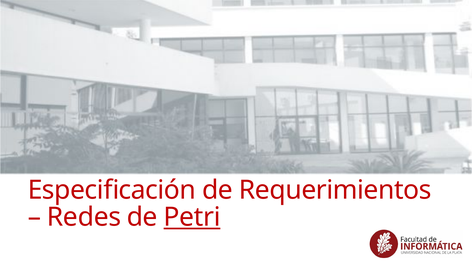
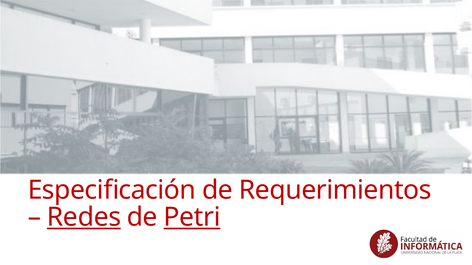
Redes underline: none -> present (84, 217)
